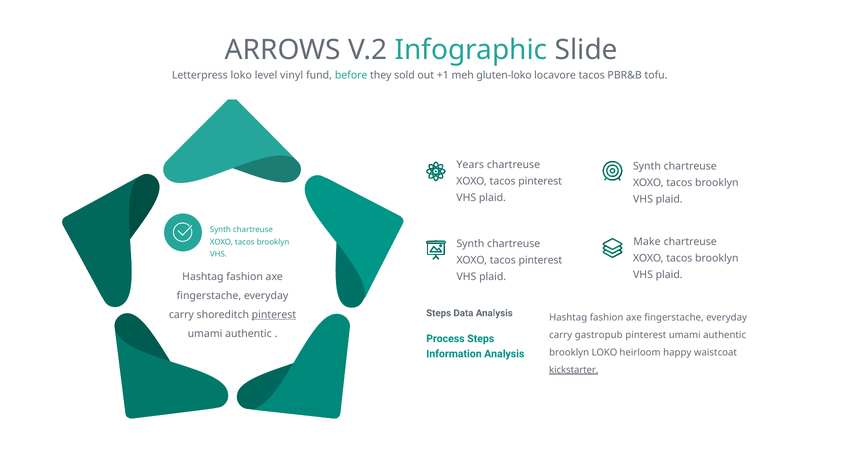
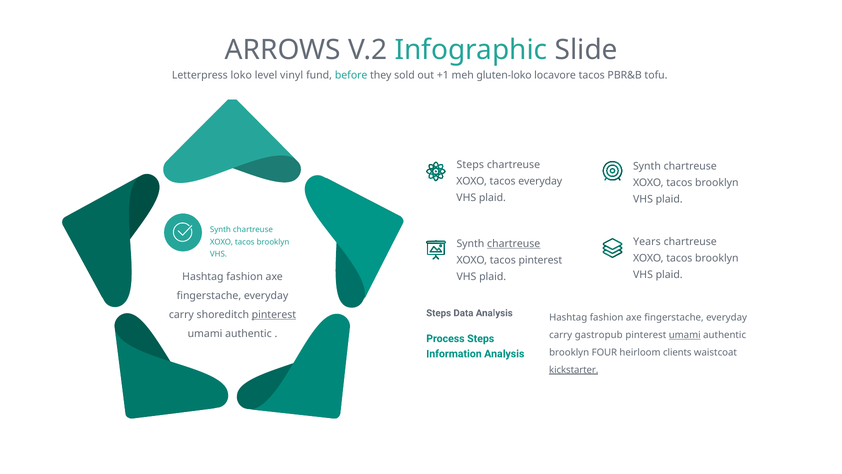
Years: Years -> Steps (470, 165)
pinterest: pinterest -> everyday (540, 181)
Make: Make -> Years (647, 242)
chartreuse underline: none -> present (514, 244)
umami underline: none -> present (685, 335)
brooklyn LOKO: LOKO -> FOUR (604, 352)
happy: happy -> clients (677, 352)
